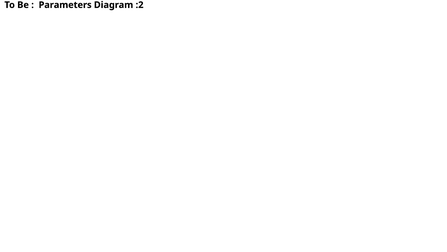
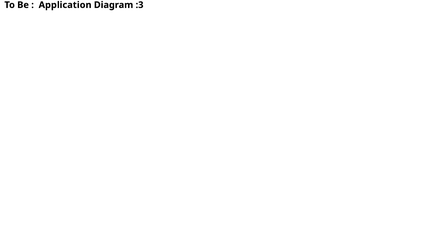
Parameters: Parameters -> Application (65, 5)
:2: :2 -> :3 (140, 5)
